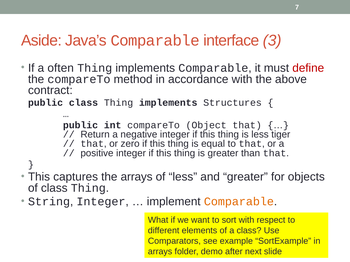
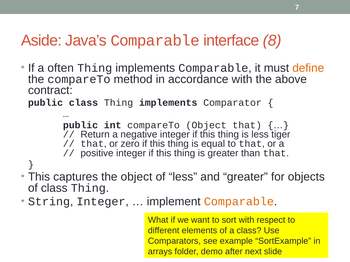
3: 3 -> 8 (272, 40)
define colour: red -> orange (308, 68)
Structures: Structures -> Comparator (233, 103)
the arrays: arrays -> object (137, 177)
